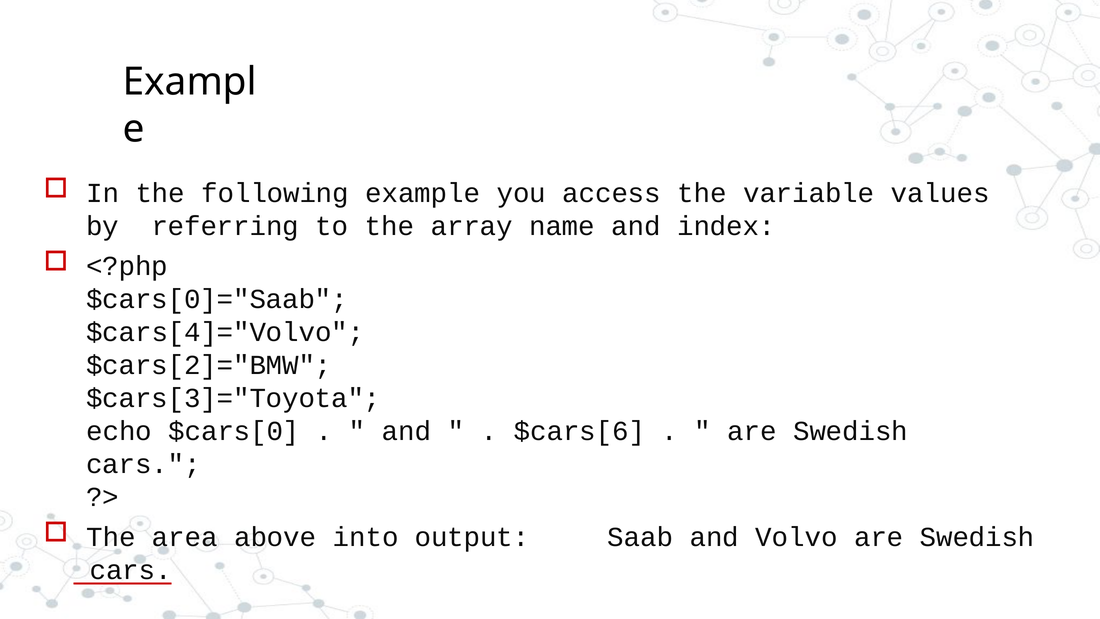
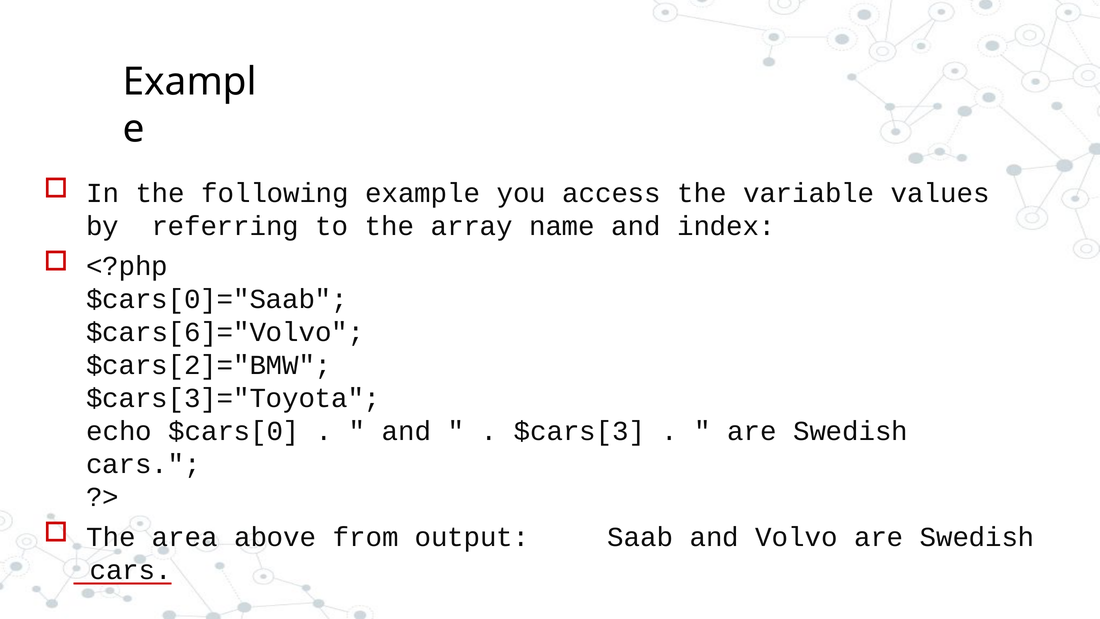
$cars[4]="Volvo: $cars[4]="Volvo -> $cars[6]="Volvo (225, 332)
$cars[6: $cars[6 -> $cars[3 (579, 431)
into: into -> from (366, 537)
